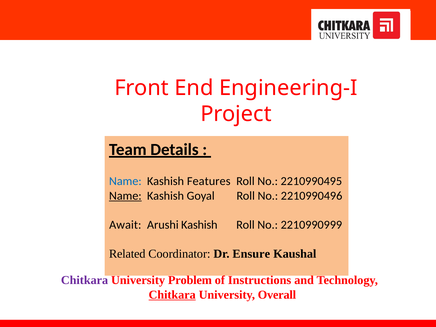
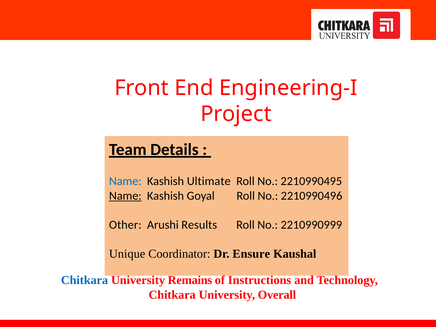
Features: Features -> Ultimate (209, 181)
Await: Await -> Other (125, 225)
Kashish: Kashish -> Results (199, 225)
Related: Related -> Unique (127, 254)
Chitkara colour: purple -> blue (85, 280)
Problem: Problem -> Remains (190, 280)
Chitkara underline: present -> none (172, 295)
